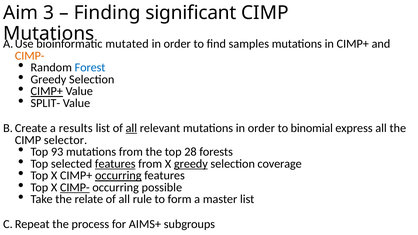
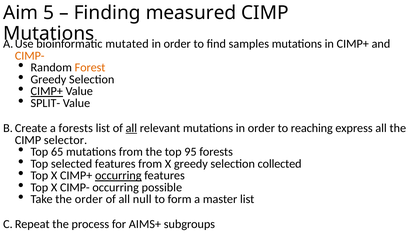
3: 3 -> 5 (49, 13)
significant: significant -> measured (191, 13)
Forest colour: blue -> orange (90, 68)
a results: results -> forests (76, 128)
binomial: binomial -> reaching (312, 128)
93: 93 -> 65 (57, 152)
28: 28 -> 95 (190, 152)
features underline: present -> none (115, 164)
greedy underline: present -> none (191, 164)
coverage: coverage -> collected (280, 164)
CIMP- underline: present -> none (75, 188)
the relate: relate -> order (89, 199)
rule: rule -> null (142, 199)
